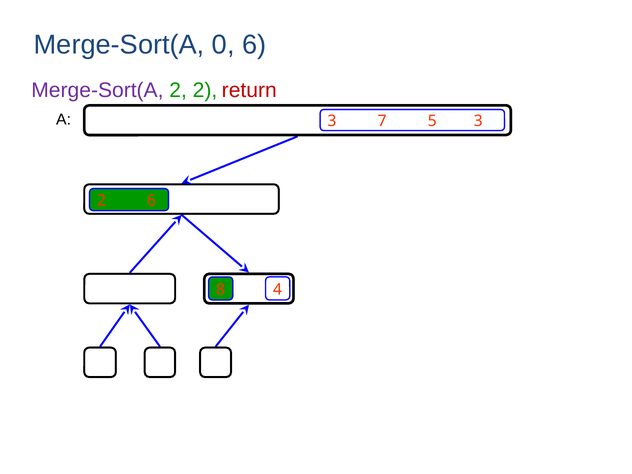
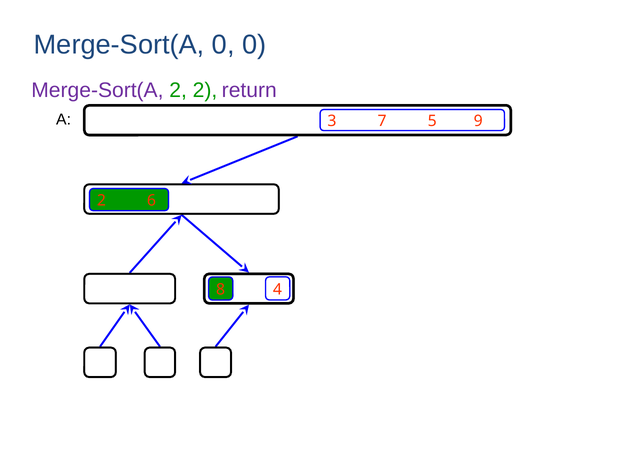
0 6: 6 -> 0 (254, 45)
return colour: red -> purple (249, 90)
5 3: 3 -> 9 (478, 121)
